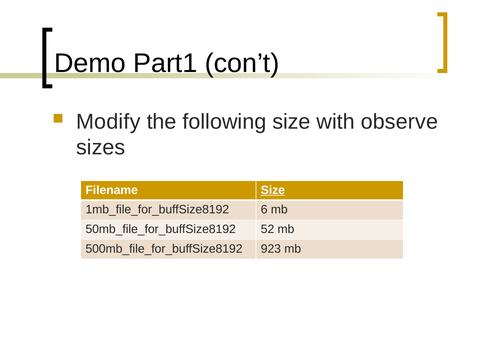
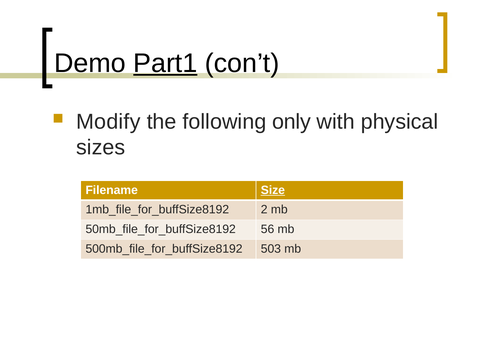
Part1 underline: none -> present (165, 63)
following size: size -> only (292, 122)
observe: observe -> physical (399, 122)
6: 6 -> 2 (264, 210)
52: 52 -> 56 (268, 229)
923: 923 -> 503 (271, 249)
